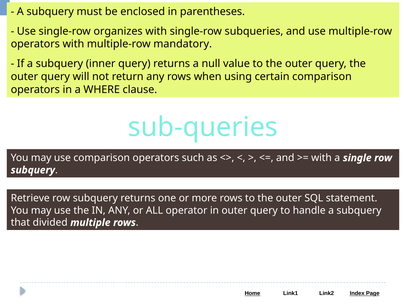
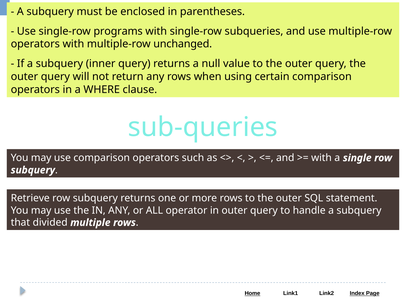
organizes: organizes -> programs (118, 31)
mandatory: mandatory -> unchanged (183, 44)
